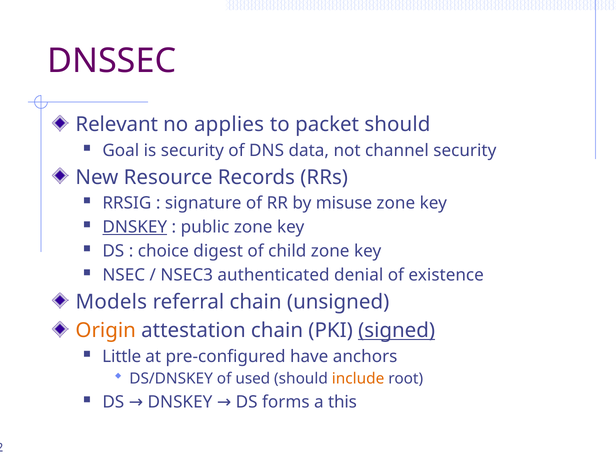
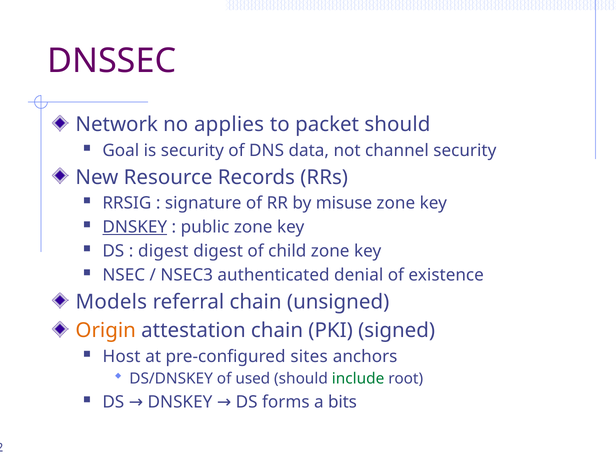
Relevant: Relevant -> Network (117, 125)
choice: choice -> digest (163, 251)
signed underline: present -> none (397, 331)
Little: Little -> Host (122, 356)
have: have -> sites (309, 356)
include colour: orange -> green (358, 379)
this: this -> bits (343, 402)
